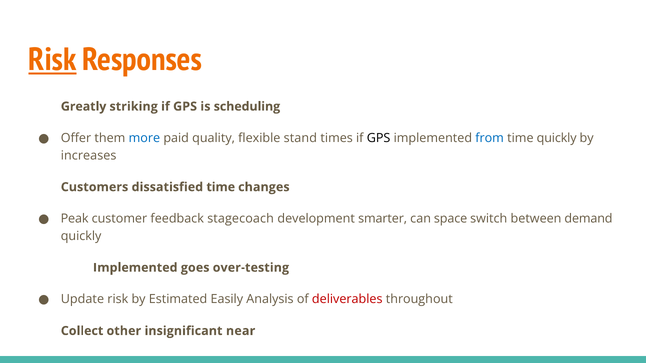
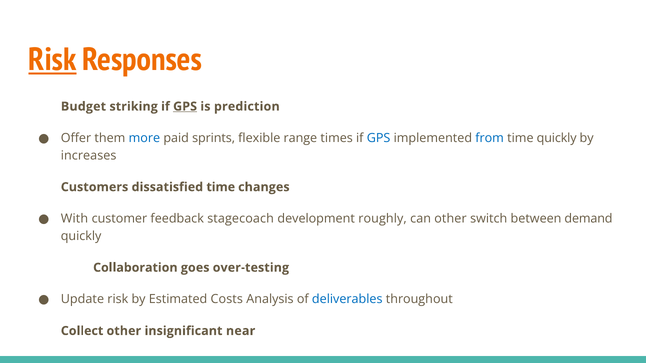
Greatly: Greatly -> Budget (83, 107)
GPS underline: none -> present (185, 107)
scheduling: scheduling -> prediction (247, 107)
quality: quality -> sprints (214, 138)
stand: stand -> range (300, 138)
GPS colour: black -> blue (379, 138)
Peak: Peak -> With (74, 219)
smarter: smarter -> roughly (383, 219)
can space: space -> other (450, 219)
Implemented: Implemented -> Collaboration (135, 268)
Easily: Easily -> Costs (227, 300)
deliverables colour: red -> blue (347, 300)
